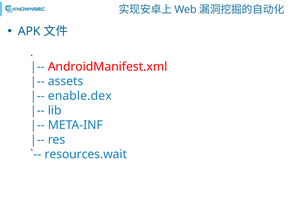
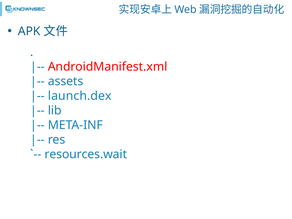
enable.dex: enable.dex -> launch.dex (80, 96)
